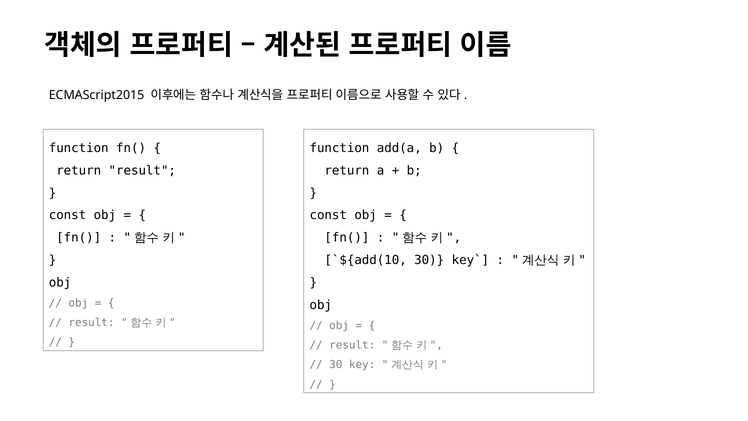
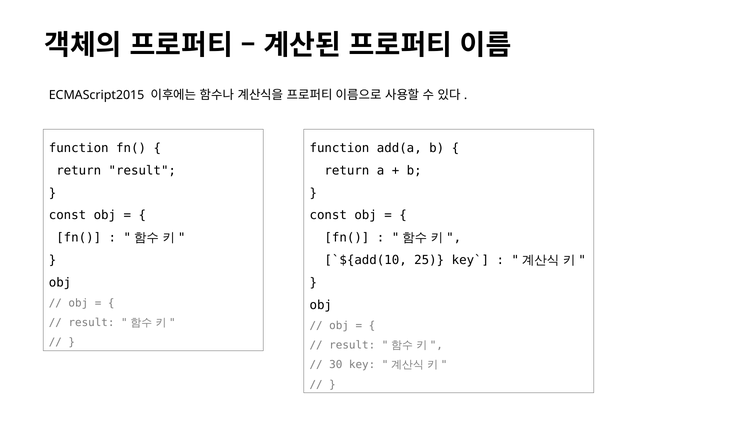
30: 30 -> 25 (429, 260)
